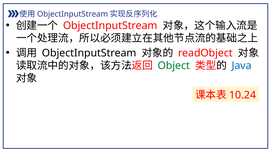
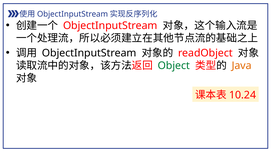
Java colour: blue -> orange (242, 66)
